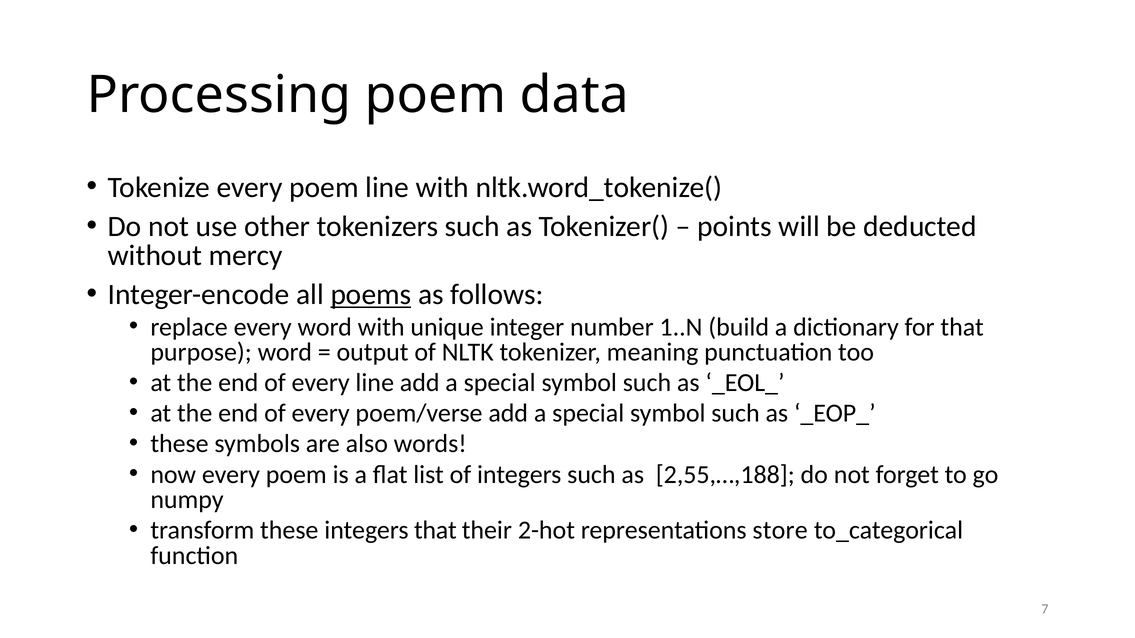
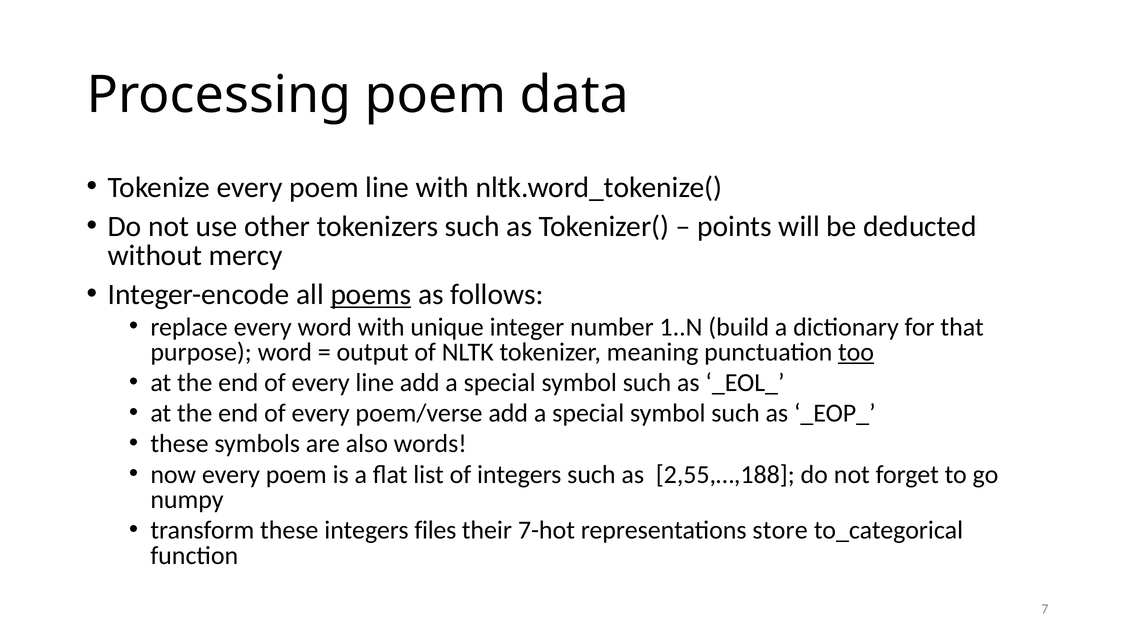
too underline: none -> present (856, 353)
integers that: that -> files (435, 531)
2-hot: 2-hot -> 7-hot (546, 531)
